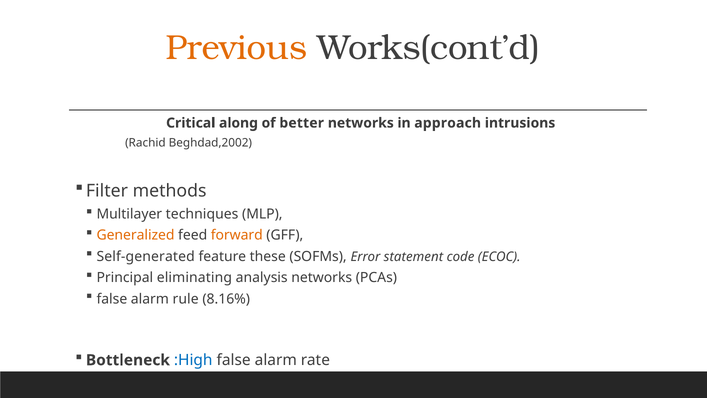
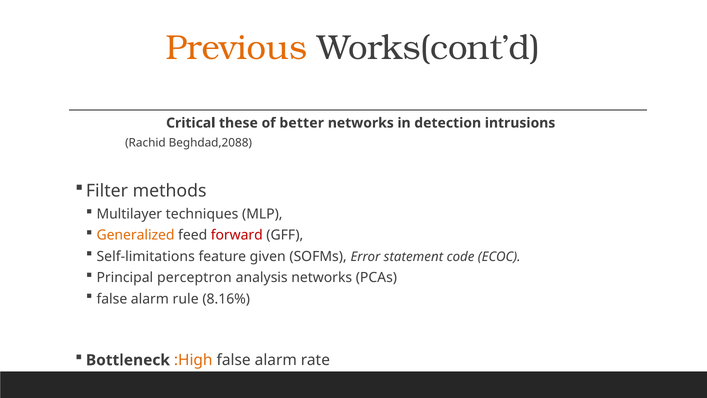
along: along -> these (238, 123)
approach: approach -> detection (448, 123)
Beghdad,2002: Beghdad,2002 -> Beghdad,2088 (210, 143)
forward colour: orange -> red (237, 235)
Self-generated: Self-generated -> Self-limitations (146, 256)
these: these -> given (268, 256)
eliminating: eliminating -> perceptron (194, 278)
:High colour: blue -> orange (193, 360)
